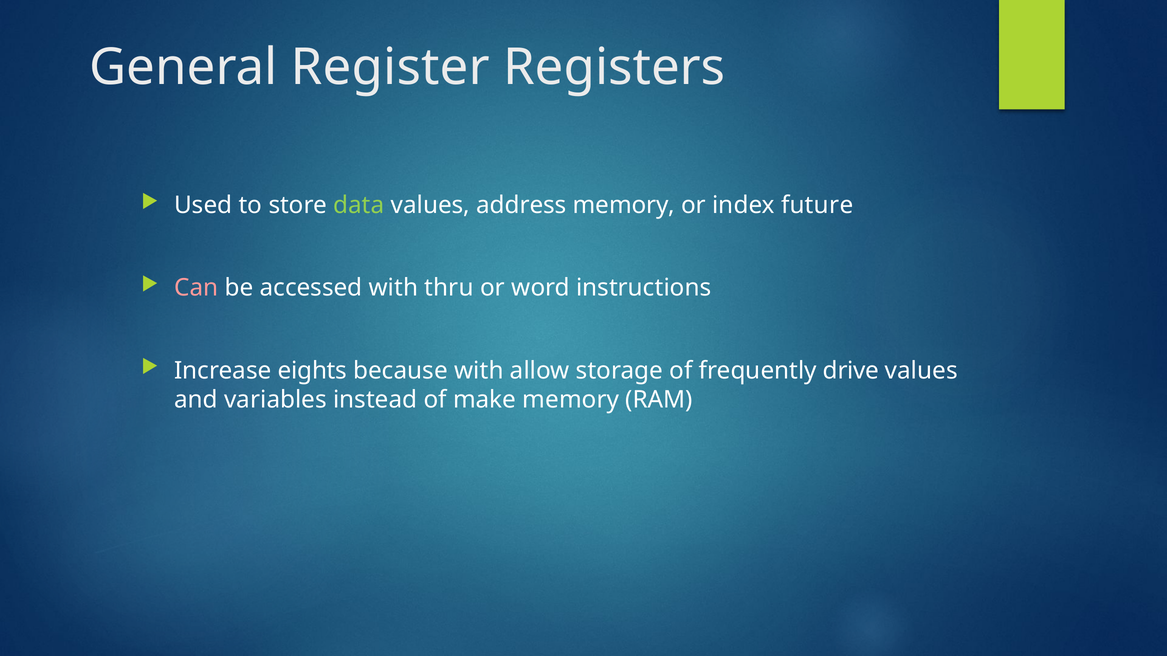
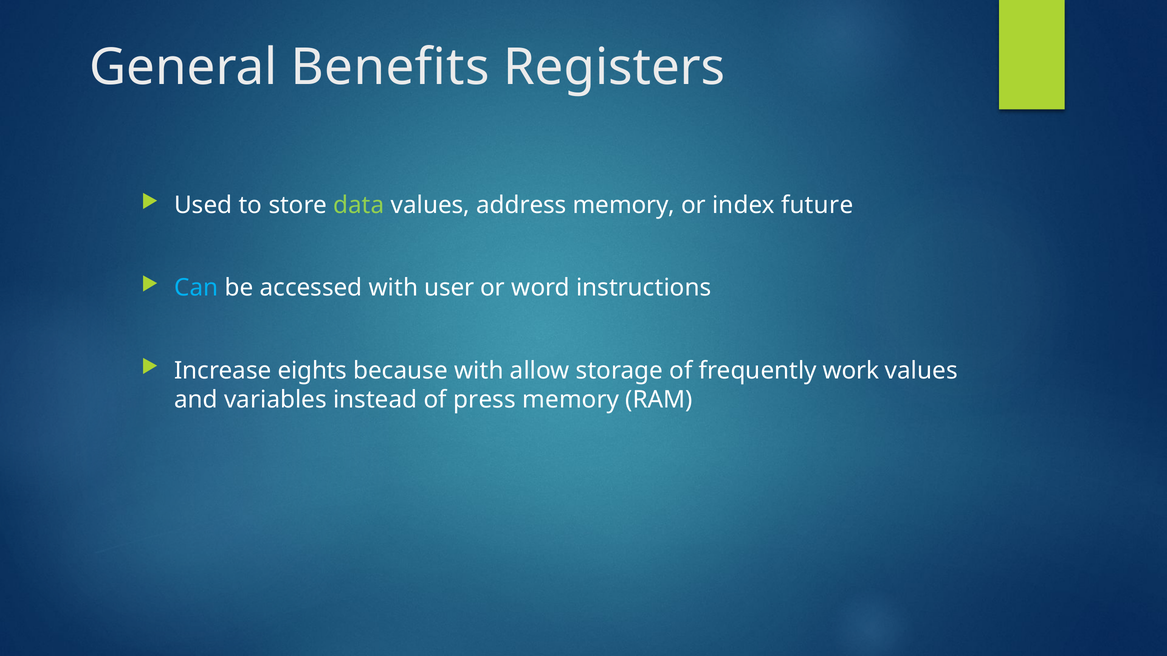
Register: Register -> Benefits (390, 67)
Can colour: pink -> light blue (196, 288)
thru: thru -> user (449, 288)
drive: drive -> work (851, 371)
make: make -> press (485, 400)
